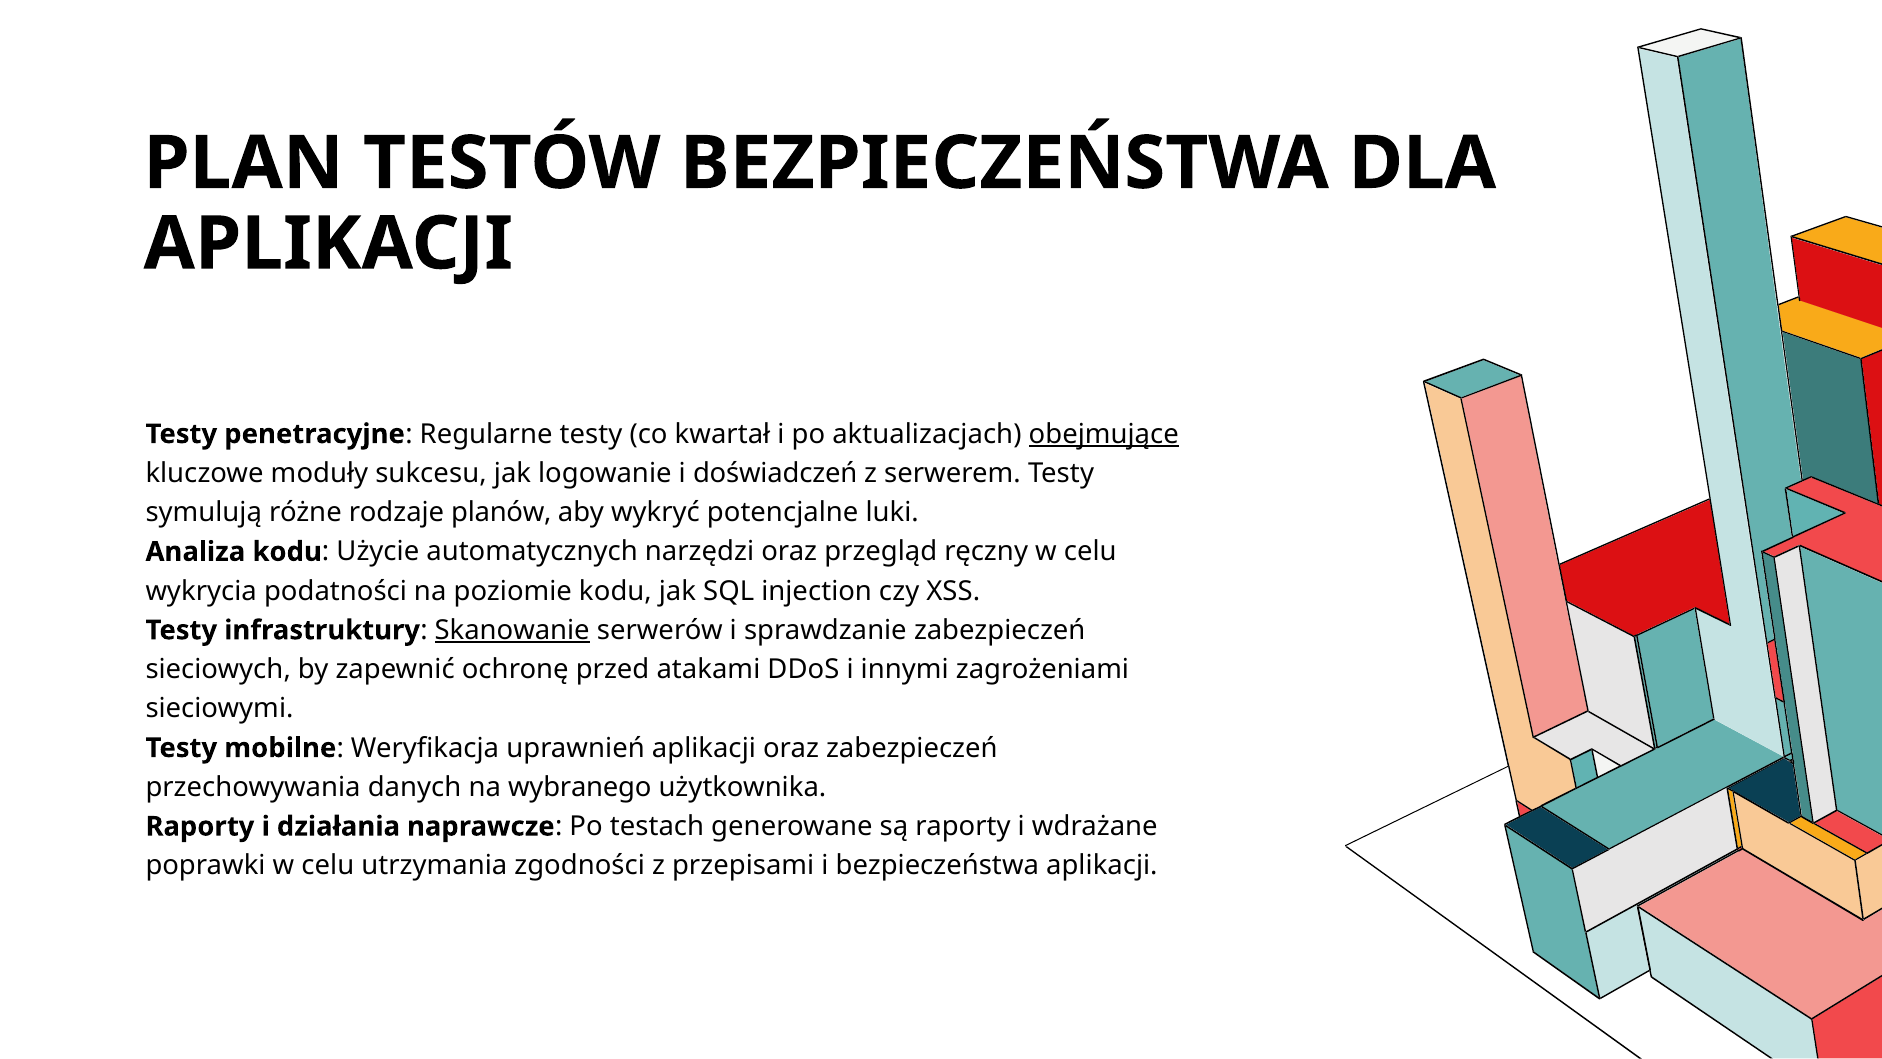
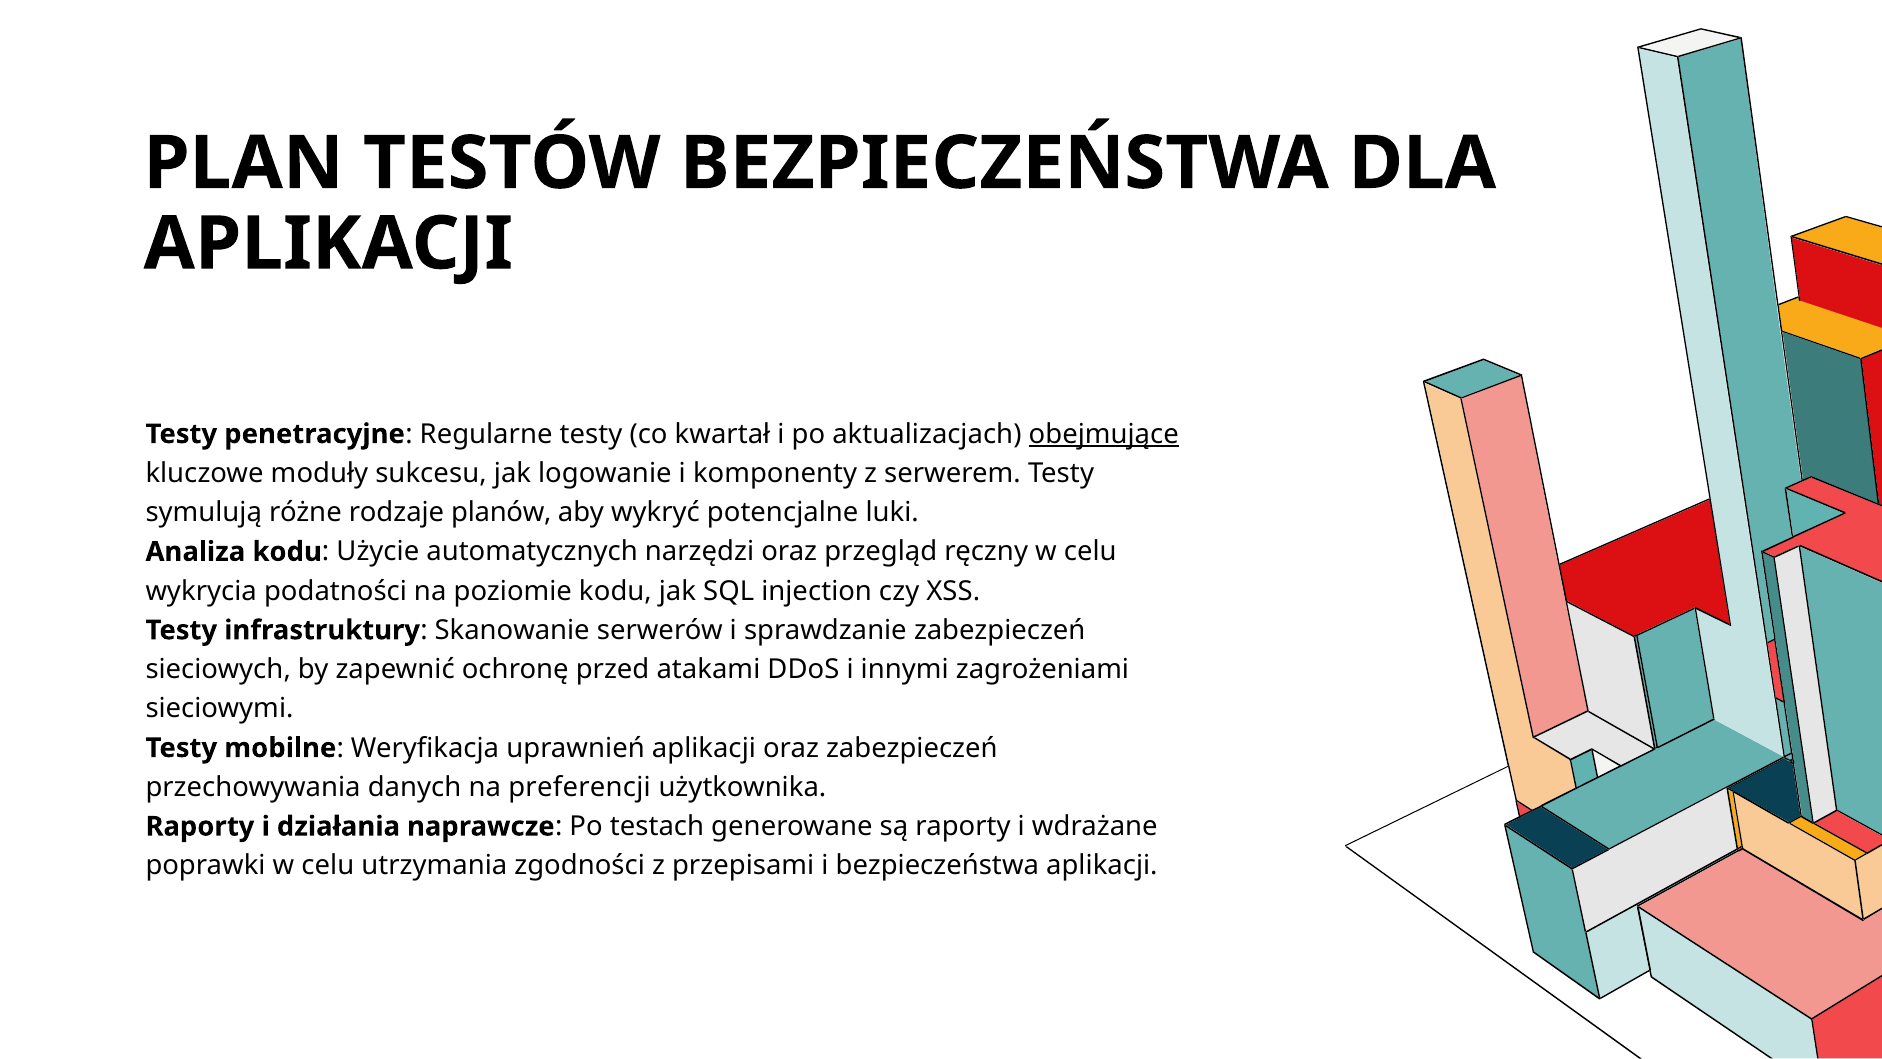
doświadczeń: doświadczeń -> komponenty (775, 473)
Skanowanie underline: present -> none (512, 630)
wybranego: wybranego -> preferencji (580, 787)
